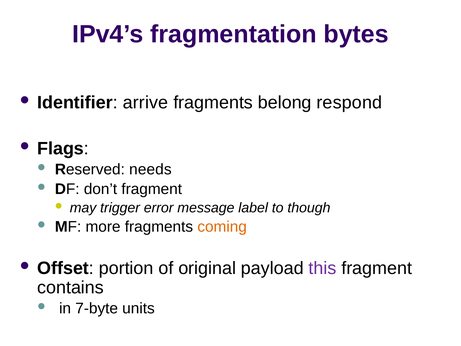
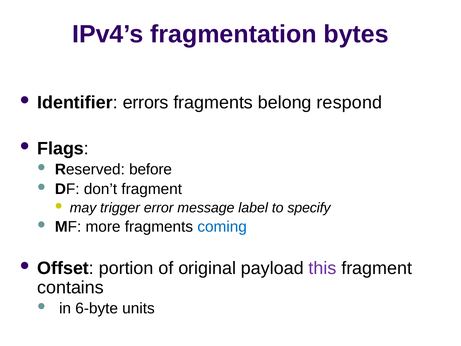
arrive: arrive -> errors (146, 102)
needs: needs -> before (151, 169)
though: though -> specify (309, 208)
coming colour: orange -> blue (222, 227)
7-byte: 7-byte -> 6-byte (97, 308)
